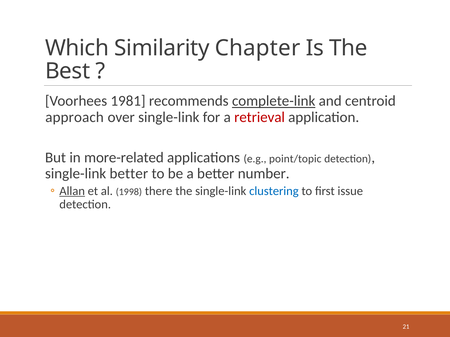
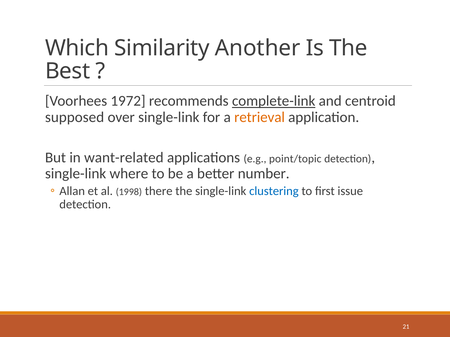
Chapter: Chapter -> Another (258, 48)
1981: 1981 -> 1972 (128, 101)
approach: approach -> supposed (75, 117)
retrieval colour: red -> orange (260, 117)
more-related: more-related -> want-related (124, 158)
single-link better: better -> where (129, 174)
Allan underline: present -> none (72, 191)
